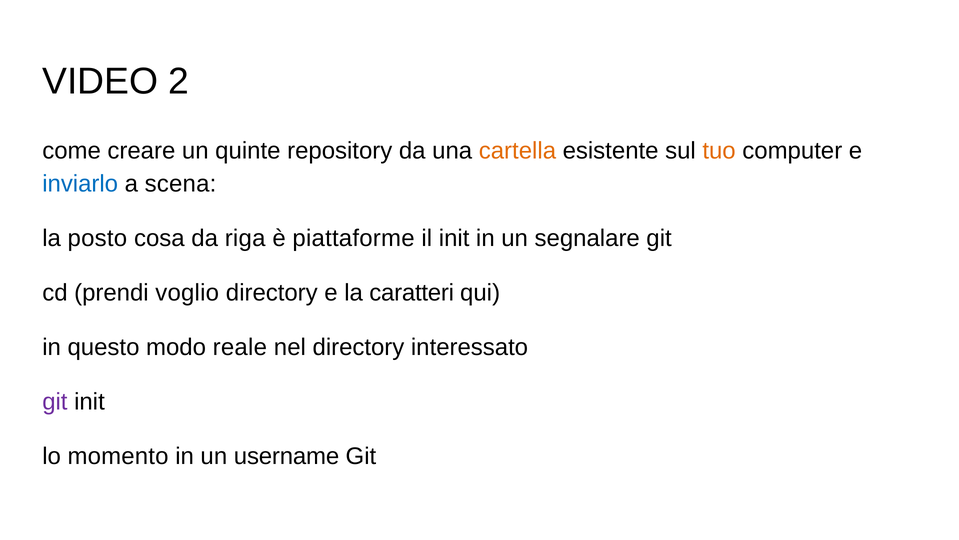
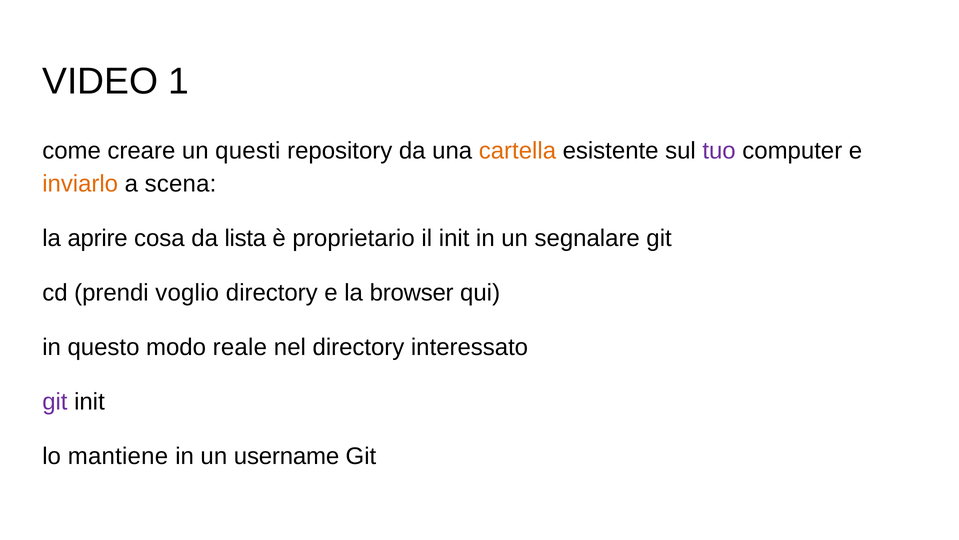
2: 2 -> 1 (179, 81)
quinte: quinte -> questi (248, 151)
tuo colour: orange -> purple (719, 151)
inviarlo colour: blue -> orange (80, 184)
posto: posto -> aprire (98, 238)
riga: riga -> lista (245, 238)
piattaforme: piattaforme -> proprietario (354, 238)
caratteri: caratteri -> browser (412, 293)
momento: momento -> mantiene (118, 456)
